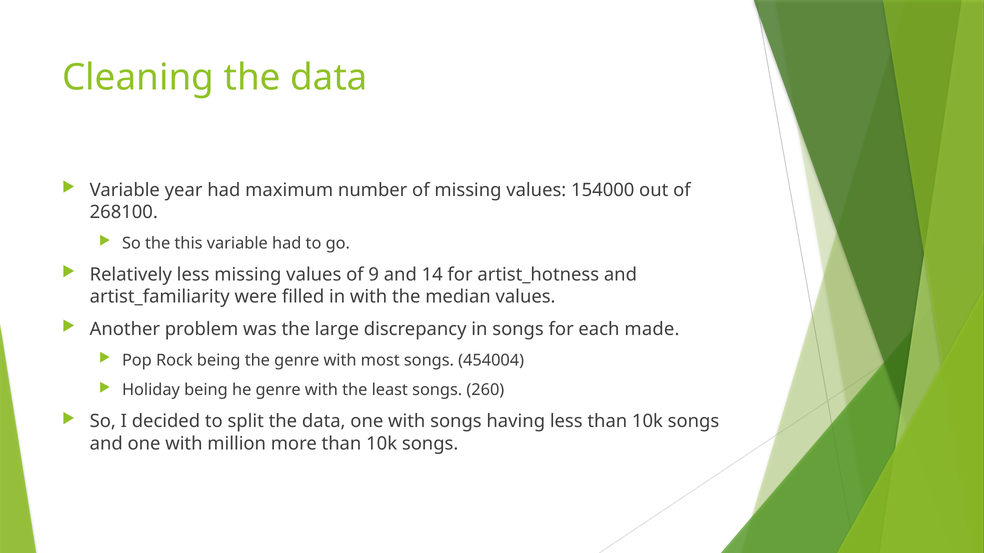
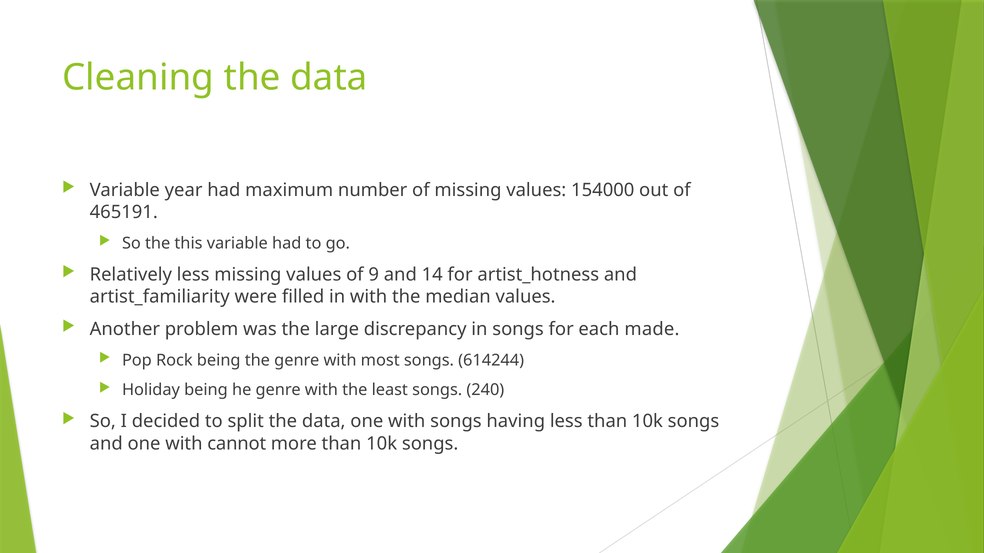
268100: 268100 -> 465191 (124, 213)
454004: 454004 -> 614244 (491, 360)
260: 260 -> 240 (485, 390)
million: million -> cannot (237, 444)
